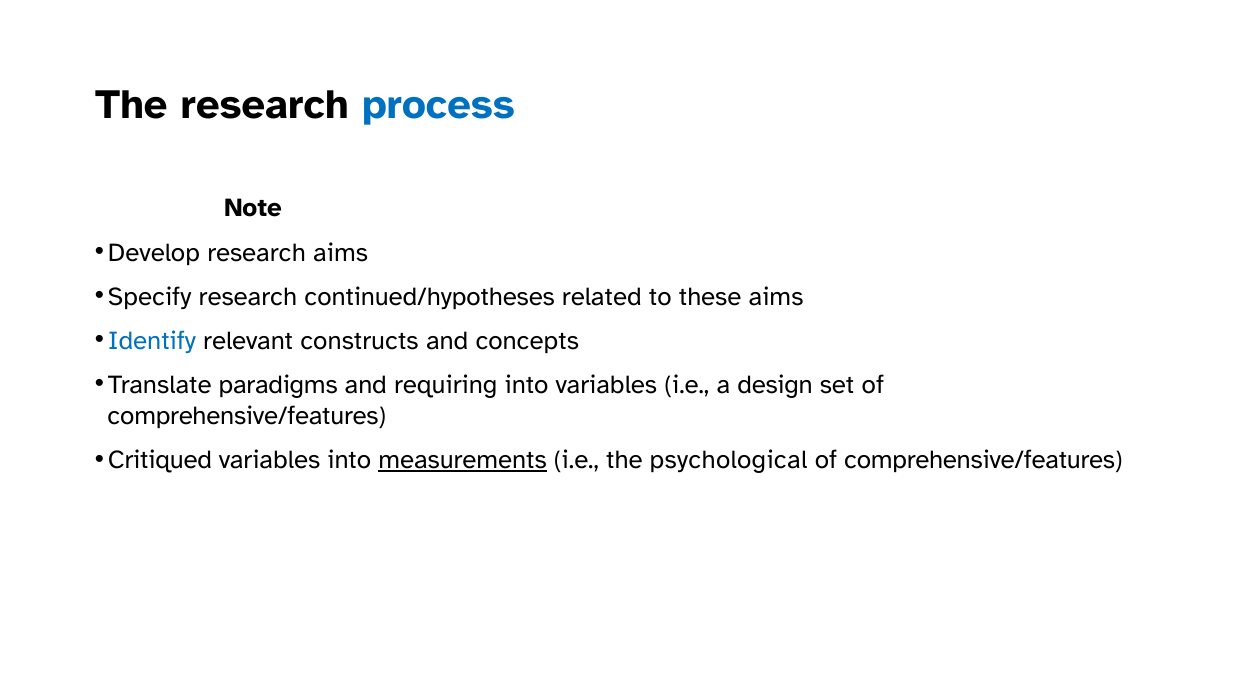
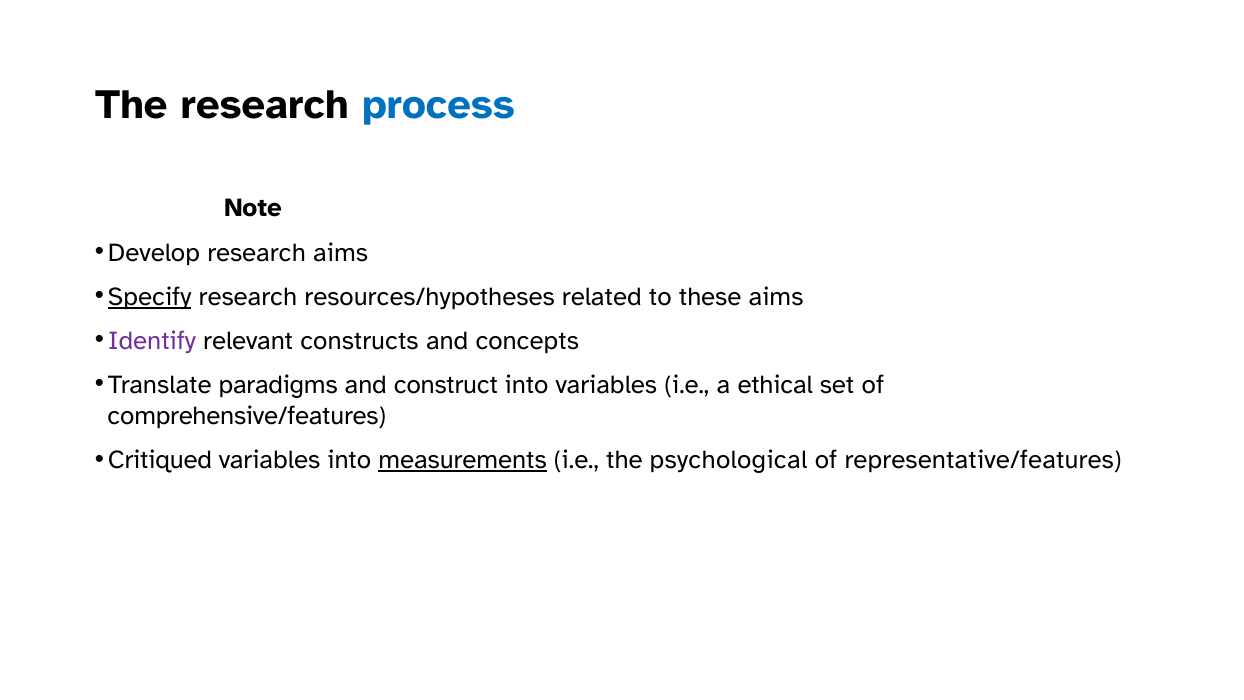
Specify underline: none -> present (150, 296)
continued/hypotheses: continued/hypotheses -> resources/hypotheses (430, 296)
Identify colour: blue -> purple (152, 341)
requiring: requiring -> construct (446, 385)
design: design -> ethical (775, 385)
comprehensive/features: comprehensive/features -> representative/features (983, 460)
